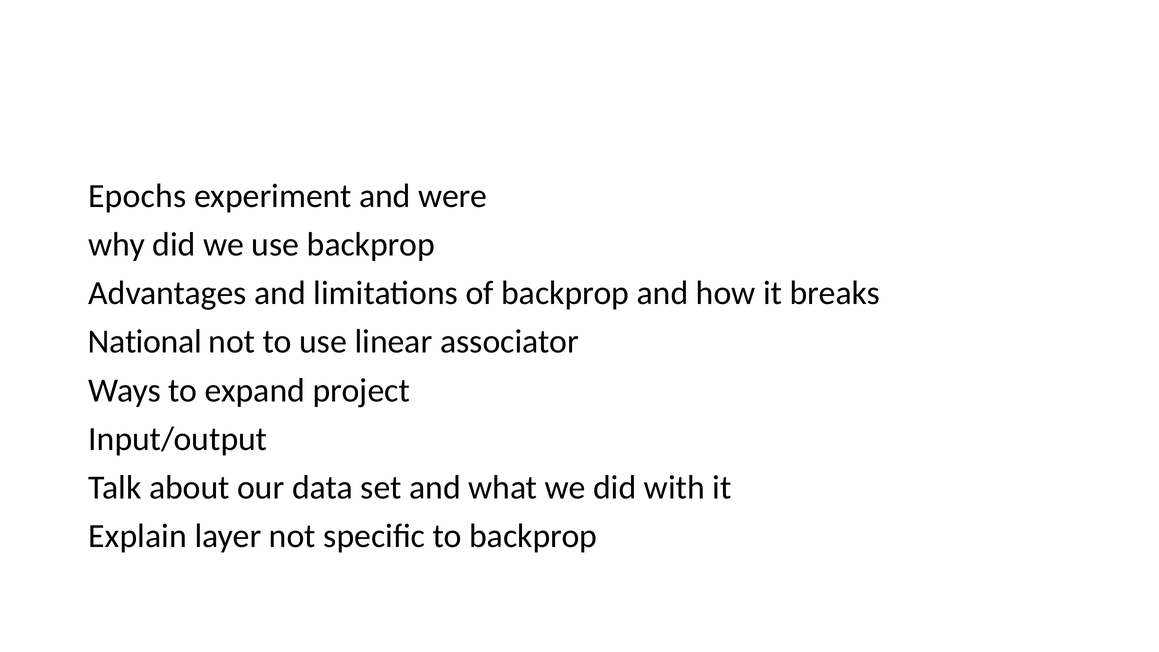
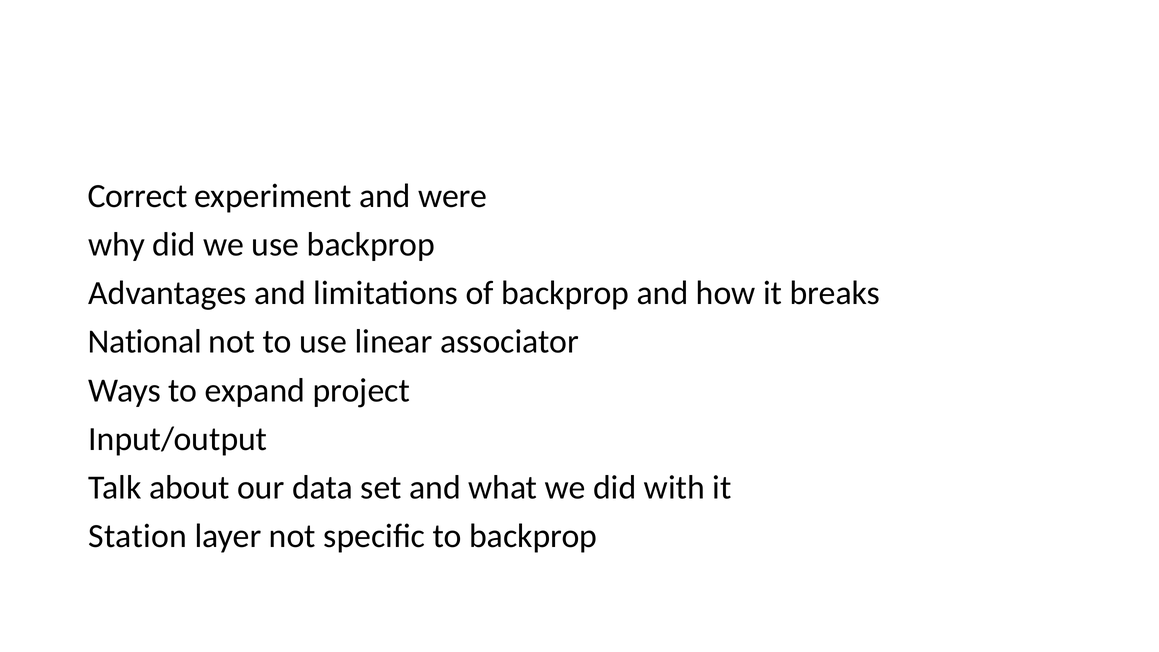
Epochs: Epochs -> Correct (138, 196)
Explain: Explain -> Station (138, 536)
